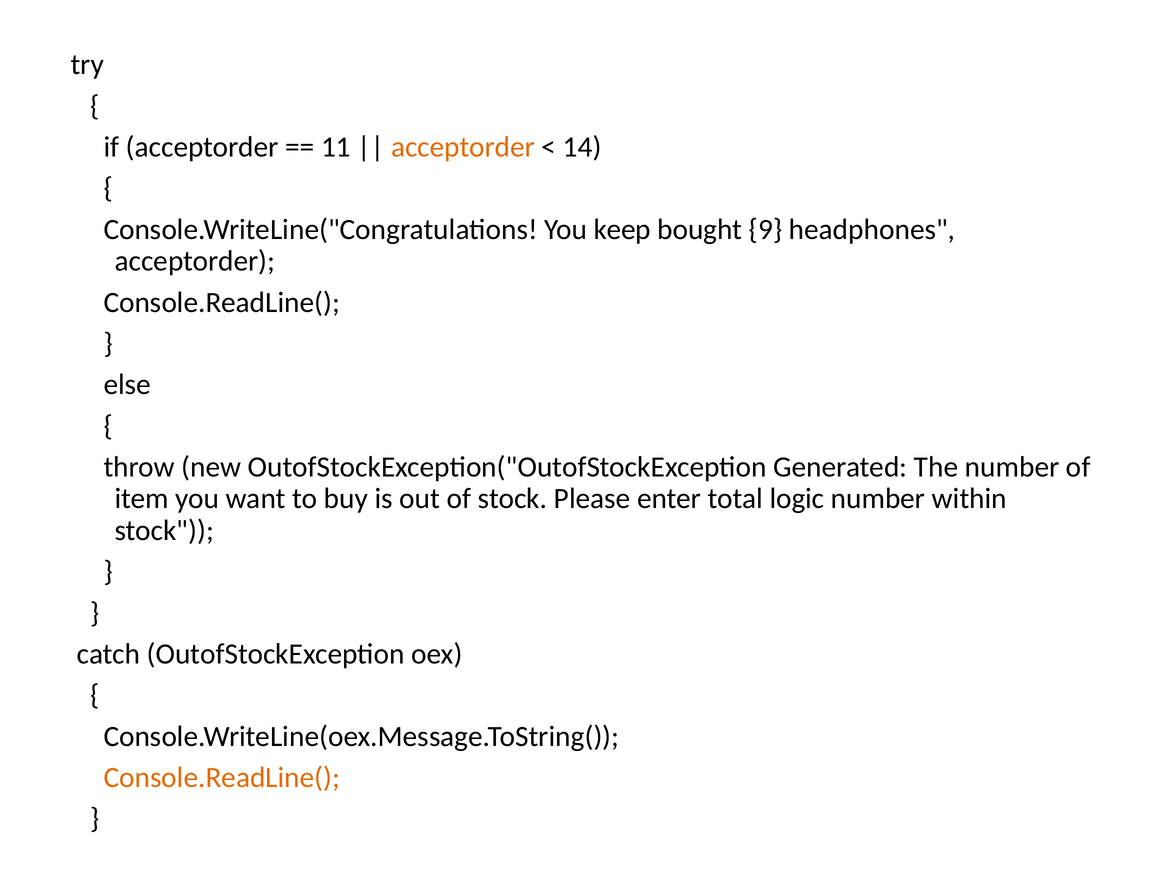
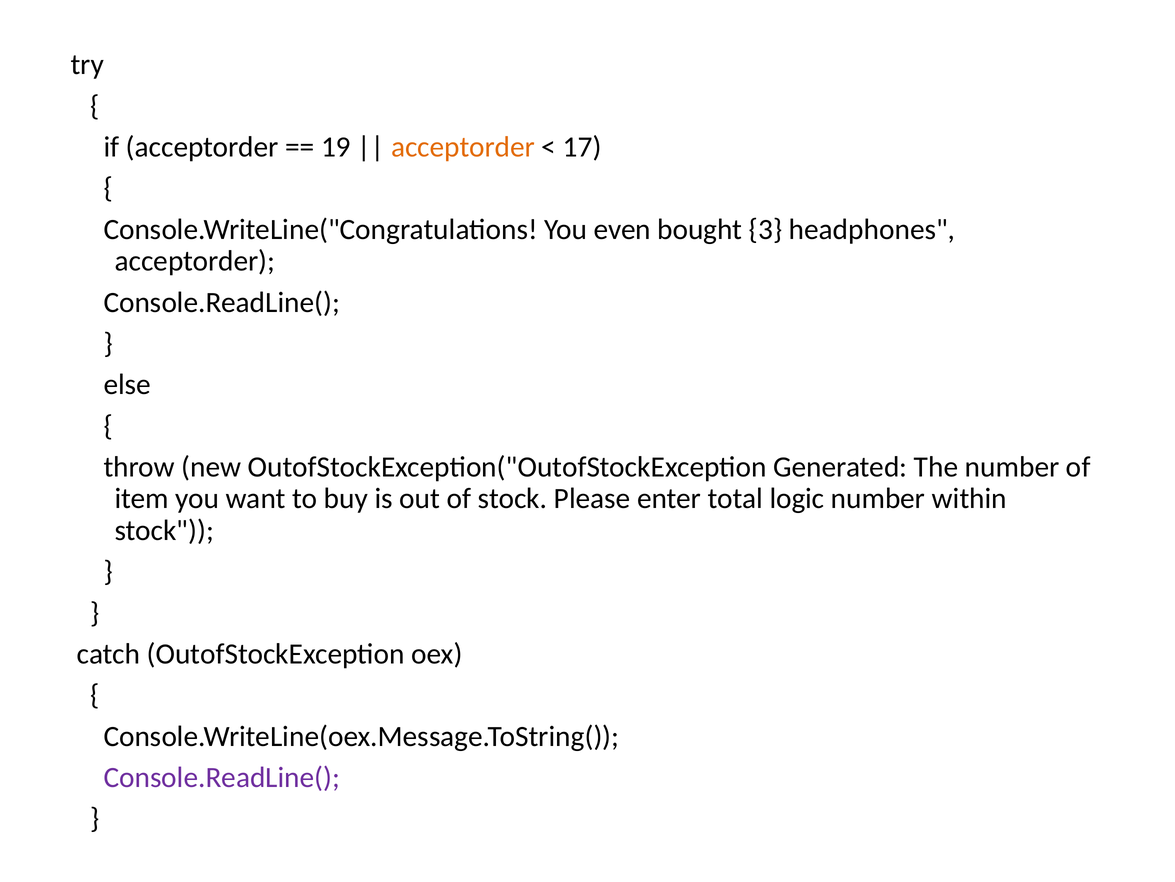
11: 11 -> 19 (336, 147)
14: 14 -> 17 (582, 147)
keep: keep -> even (622, 229)
9: 9 -> 3 (766, 229)
Console.ReadLine( colour: orange -> purple (222, 777)
